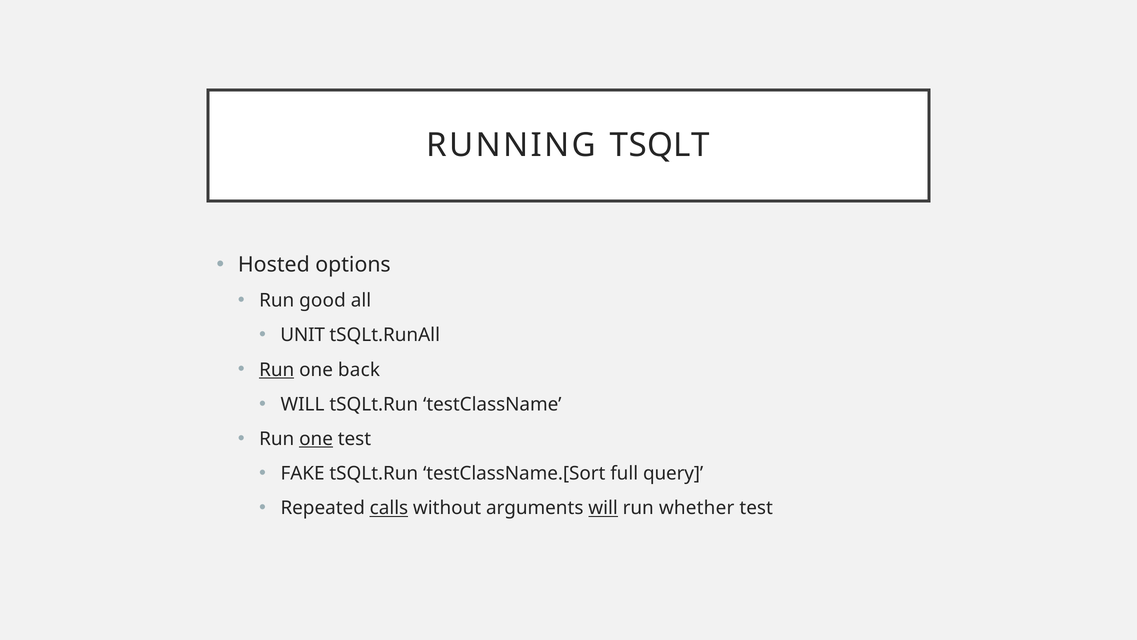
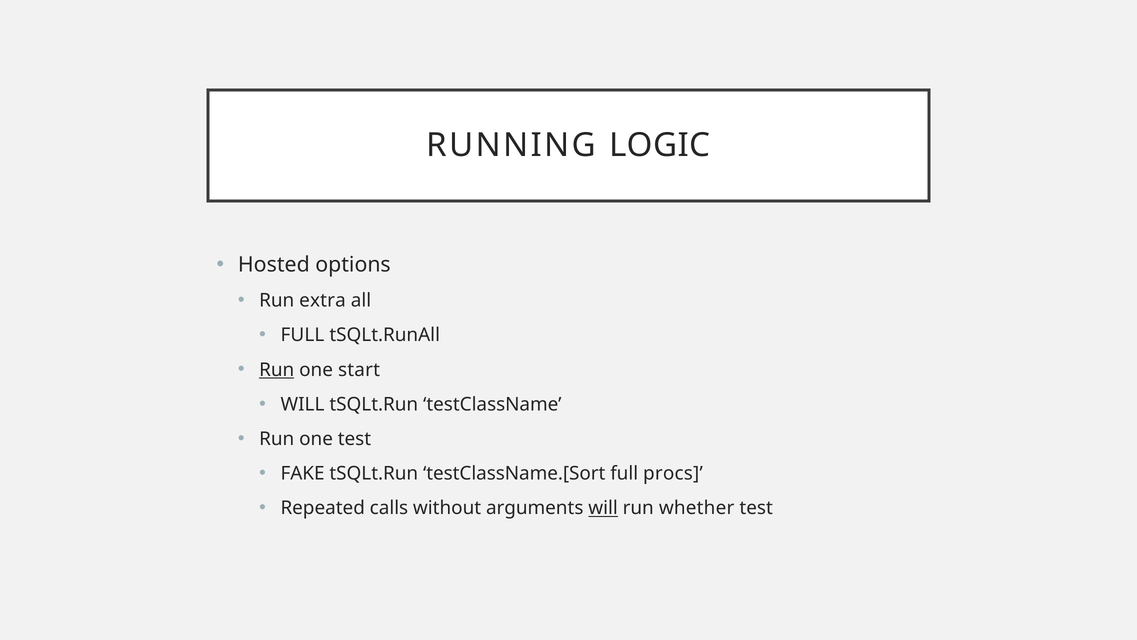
TSQLT: TSQLT -> LOGIC (660, 145)
good: good -> extra (322, 300)
UNIT: UNIT -> FULL (302, 335)
back: back -> start (359, 370)
one underline: present -> none (316, 439)
query: query -> procs (673, 473)
calls underline: present -> none (389, 508)
